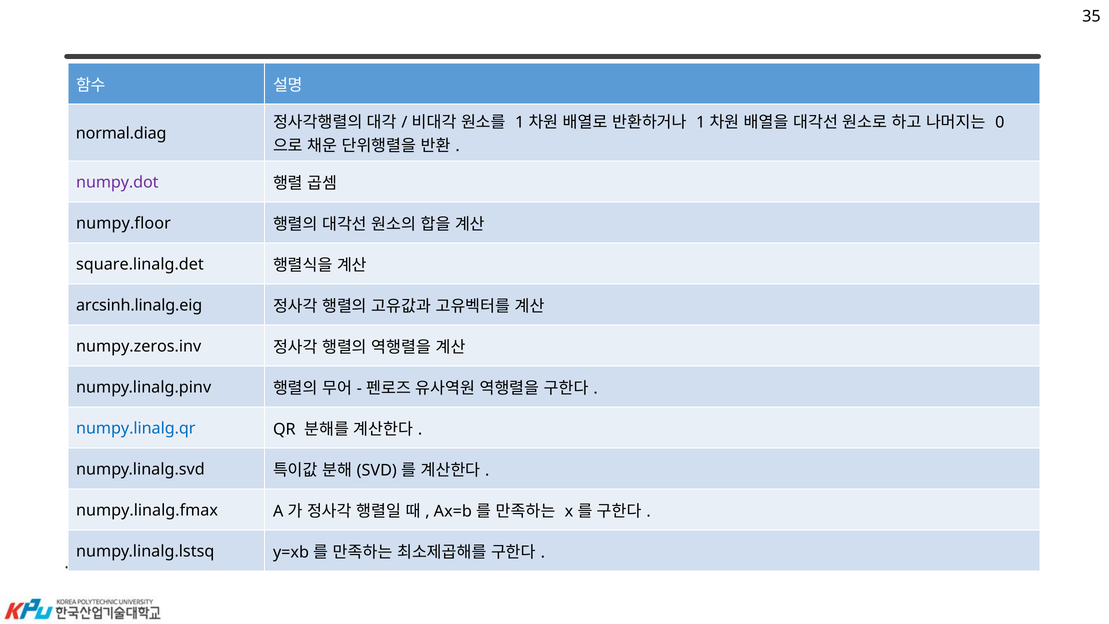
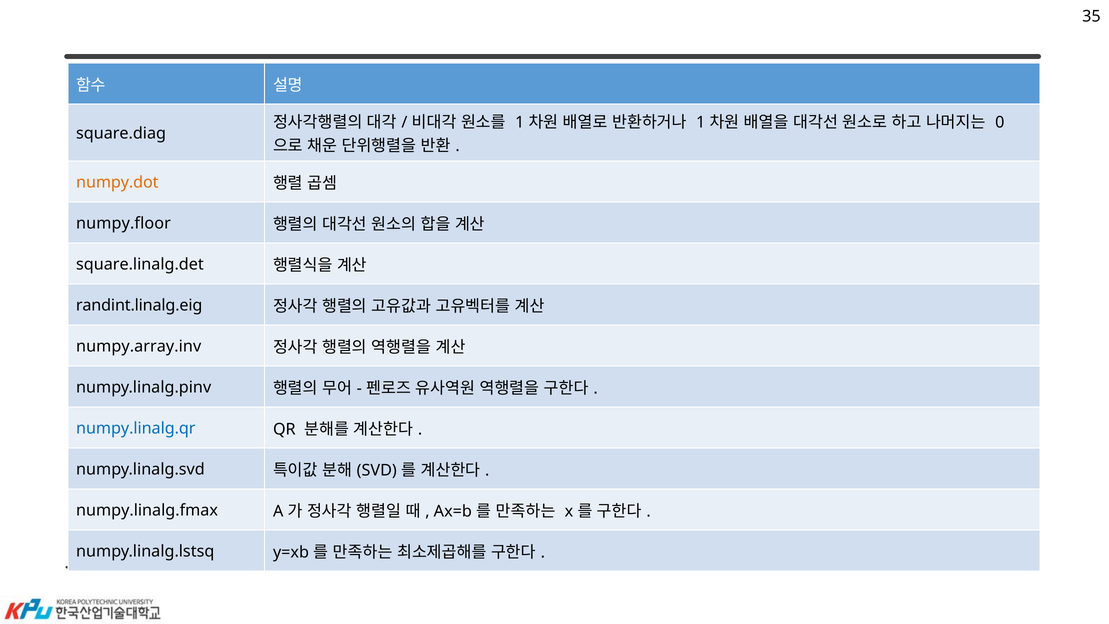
normal.diag: normal.diag -> square.diag (121, 133)
numpy.dot colour: purple -> orange (117, 183)
arcsinh.linalg.eig: arcsinh.linalg.eig -> randint.linalg.eig (139, 305)
numpy.zeros.inv: numpy.zeros.inv -> numpy.array.inv (139, 346)
